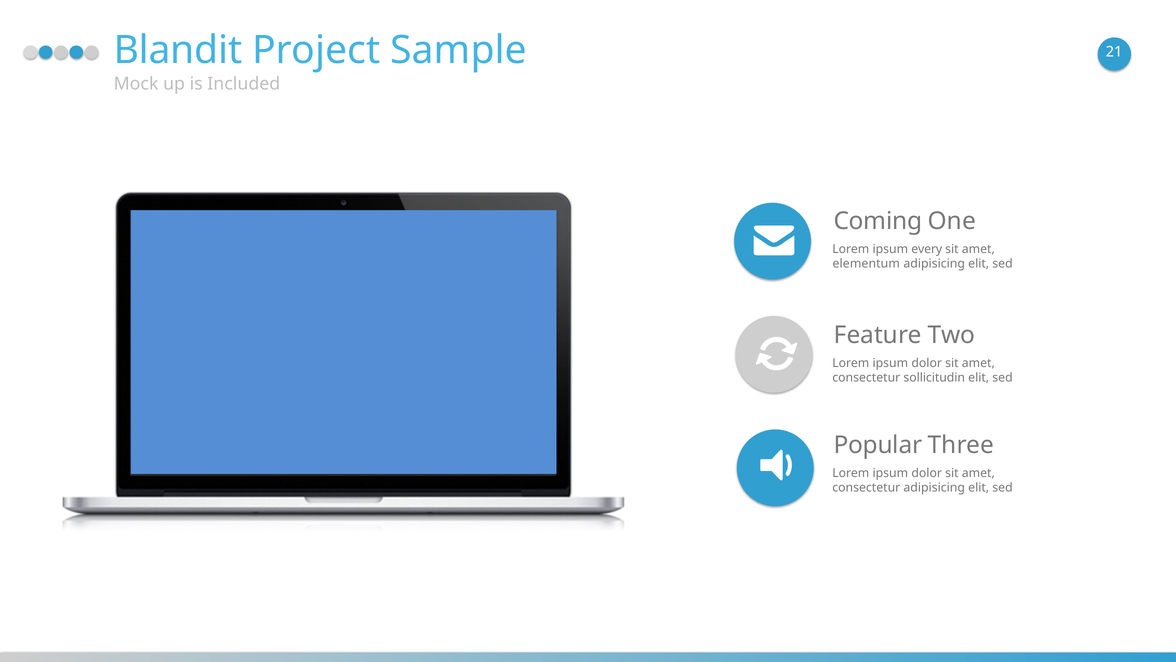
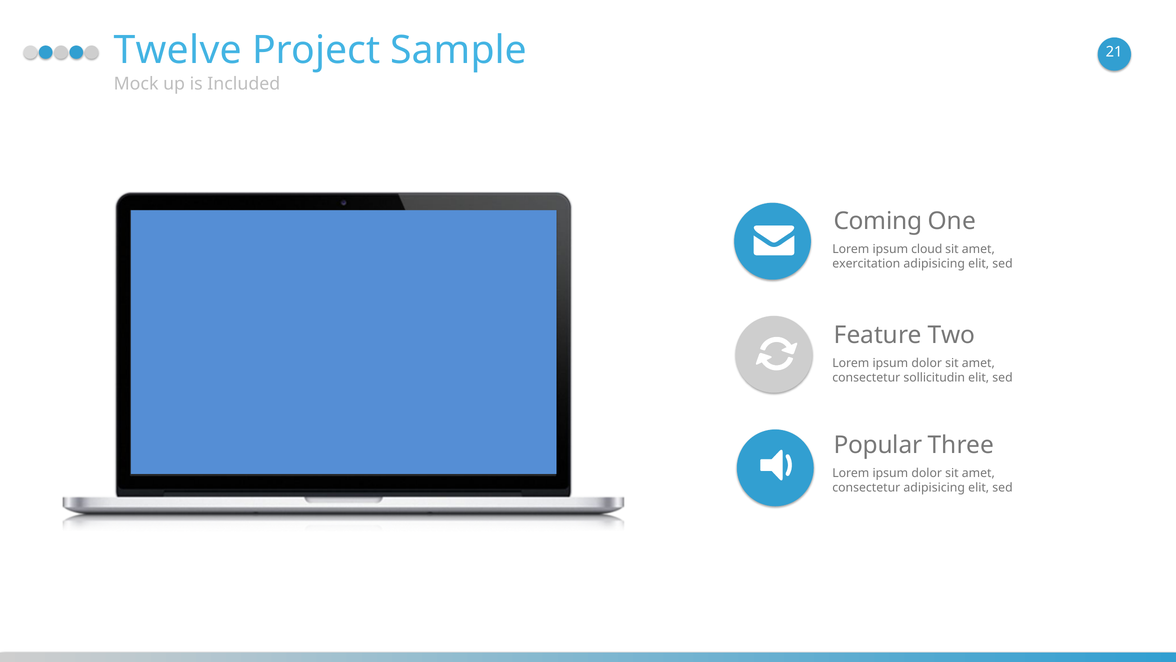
Blandit: Blandit -> Twelve (178, 50)
every: every -> cloud (927, 249)
elementum: elementum -> exercitation (866, 264)
